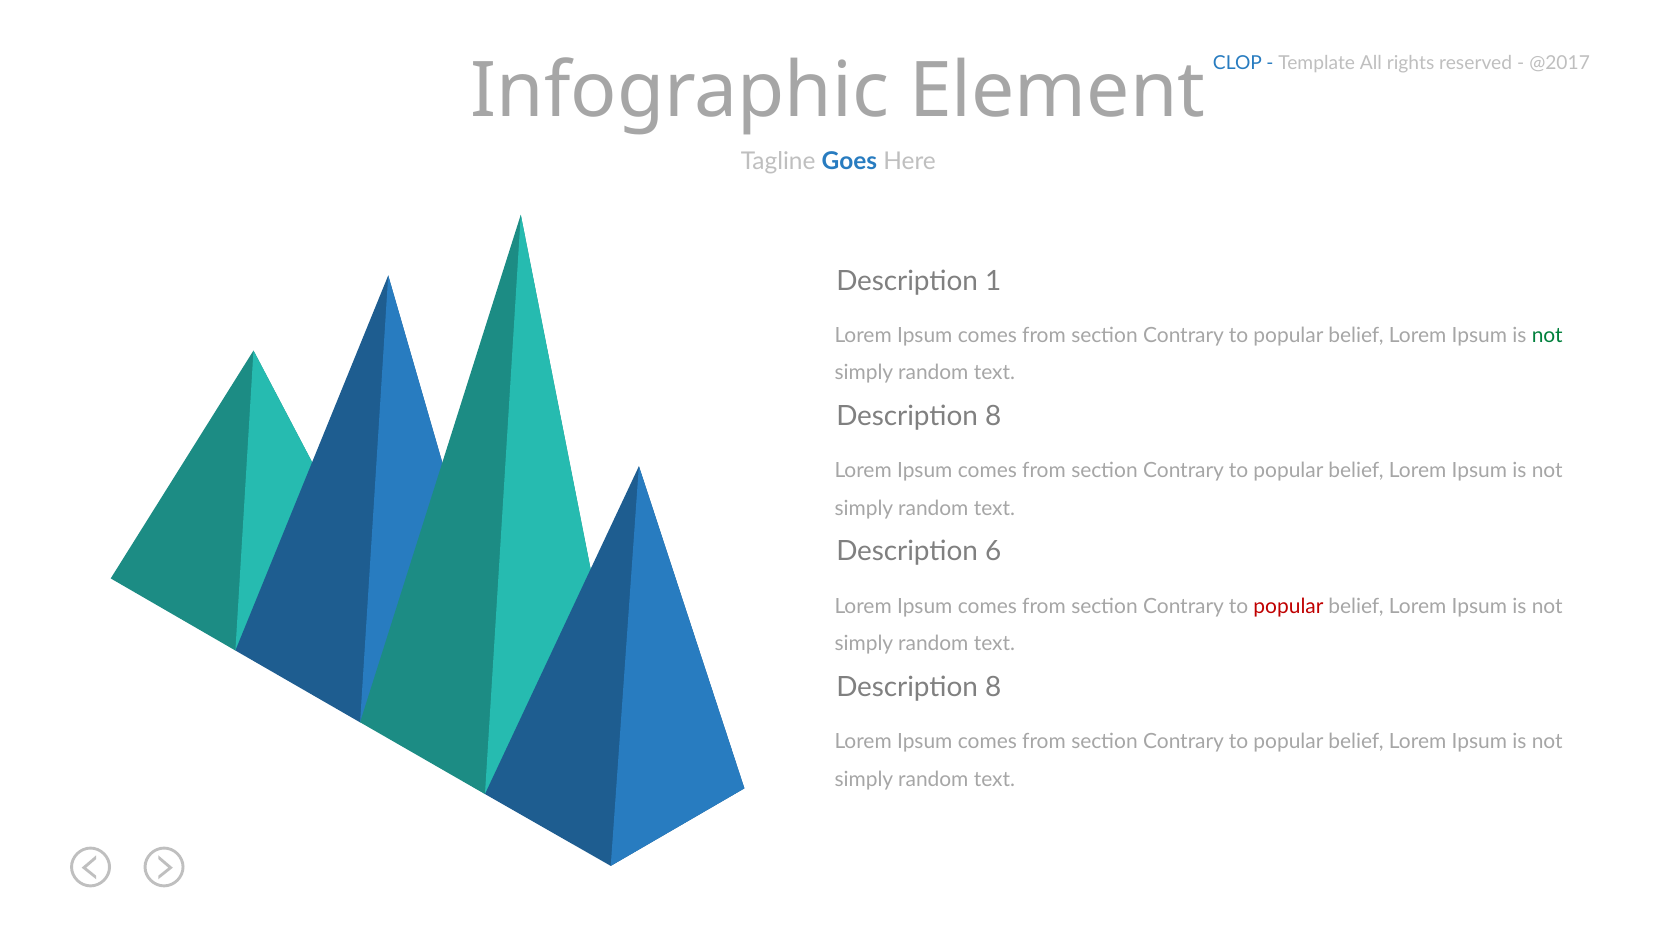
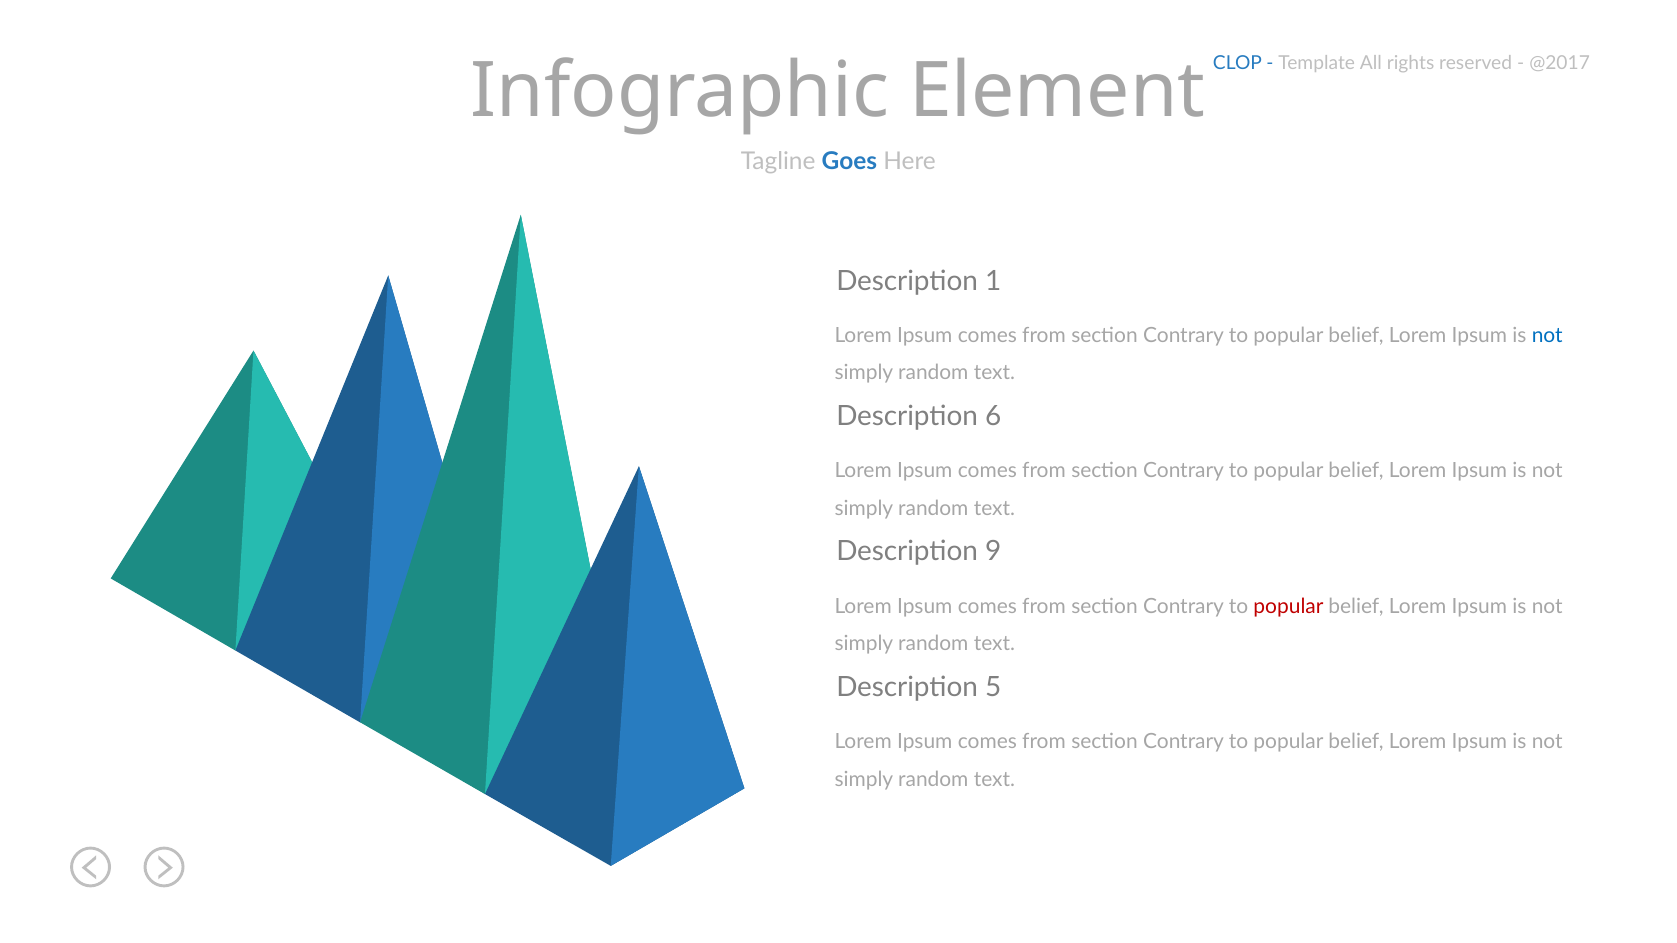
not colour: green -> blue (1547, 335)
8: 8 -> 6 (993, 416)
6: 6 -> 9 (993, 552)
8: 8 -> 5 (993, 687)
